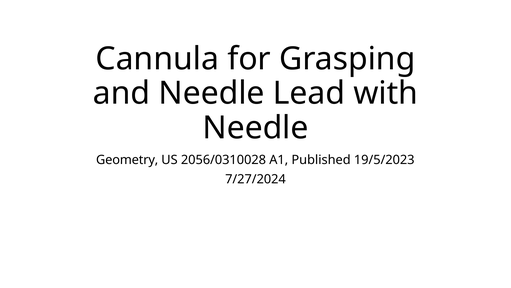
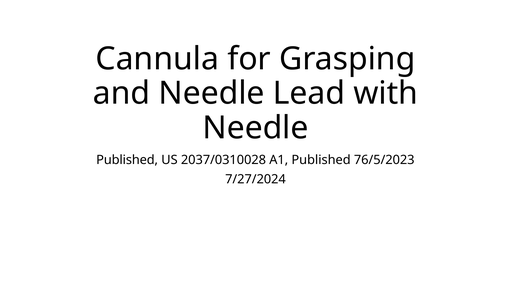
Geometry: Geometry -> Published (127, 160)
2056/0310028: 2056/0310028 -> 2037/0310028 (223, 160)
19/5/2023: 19/5/2023 -> 76/5/2023 (384, 160)
